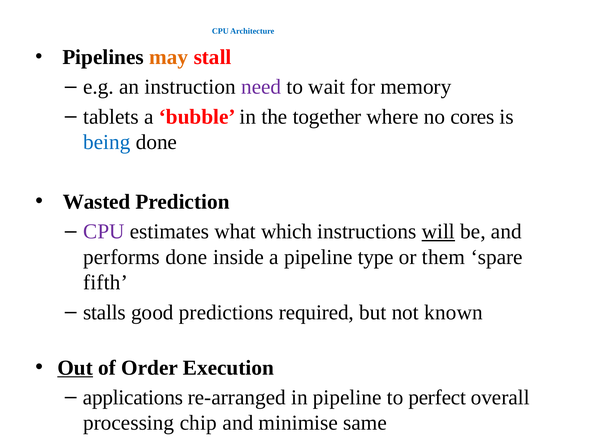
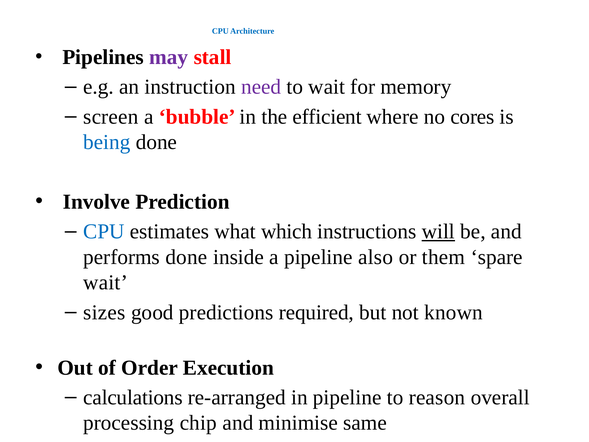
may colour: orange -> purple (169, 57)
tablets: tablets -> screen (111, 117)
together: together -> efficient (327, 117)
Wasted: Wasted -> Involve (96, 202)
CPU colour: purple -> blue (104, 231)
type: type -> also (376, 257)
fifth: fifth -> wait (106, 282)
stalls: stalls -> sizes (104, 312)
Out underline: present -> none (75, 367)
applications: applications -> calculations (133, 397)
perfect: perfect -> reason (437, 397)
